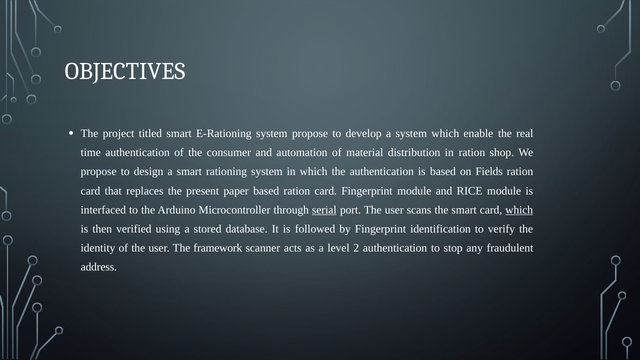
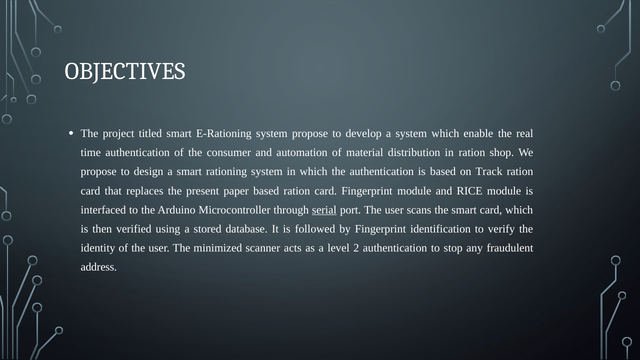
Fields: Fields -> Track (489, 172)
which underline: present -> none (519, 210)
framework: framework -> minimized (218, 248)
